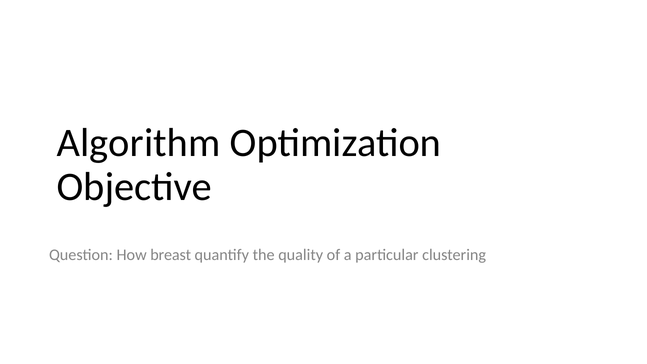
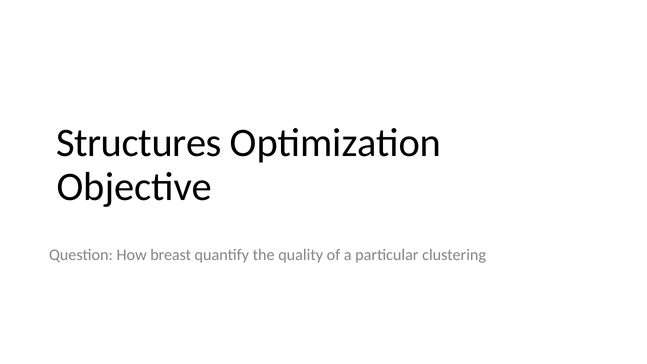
Algorithm: Algorithm -> Structures (139, 143)
